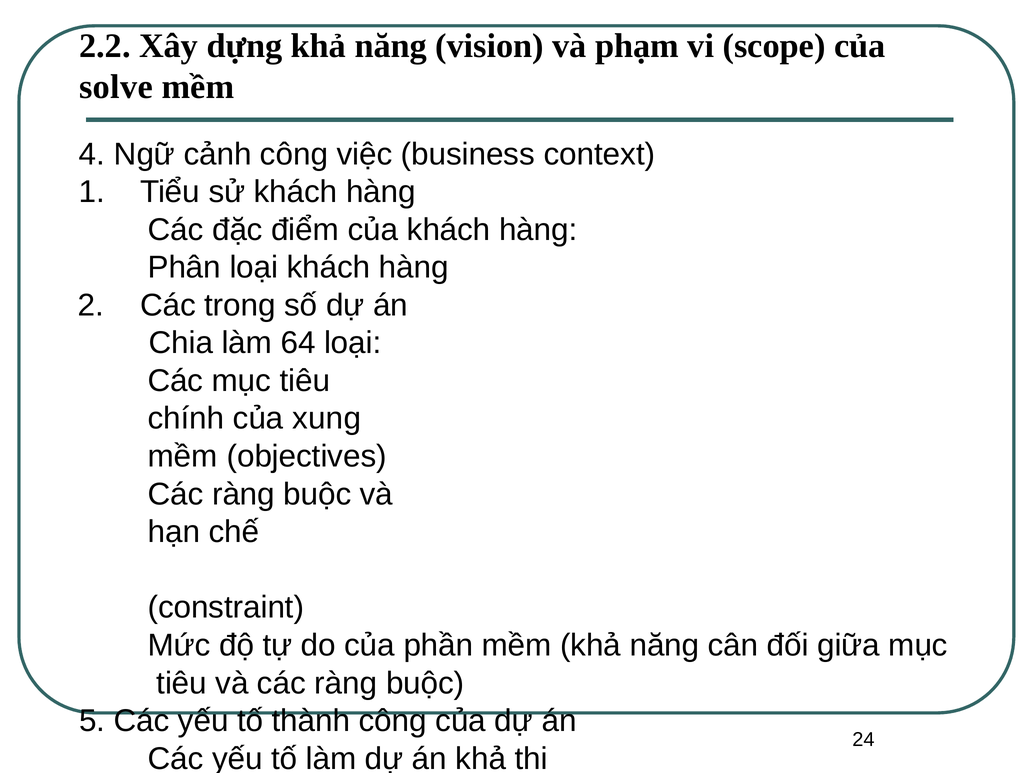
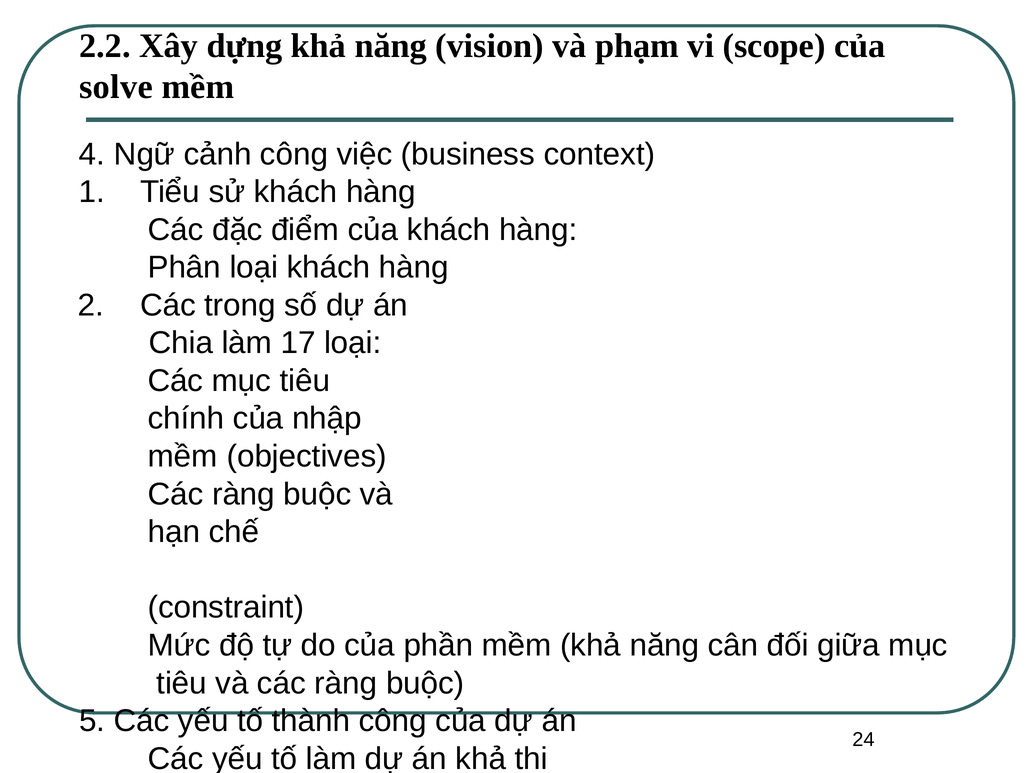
64: 64 -> 17 (298, 343)
xung: xung -> nhập (327, 419)
